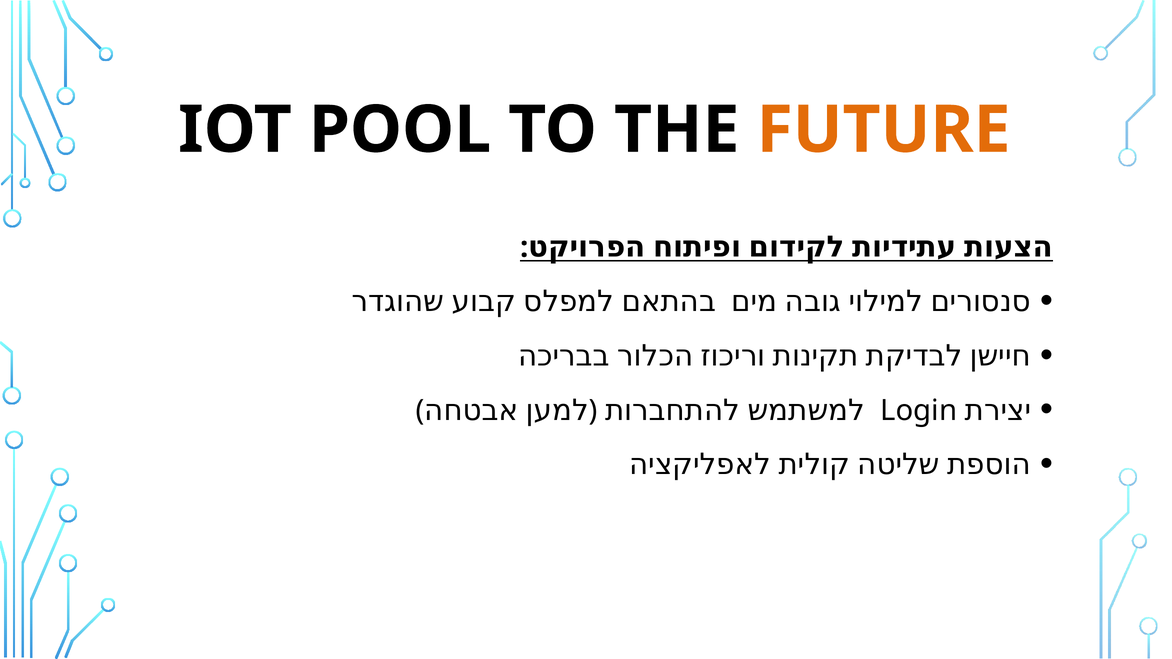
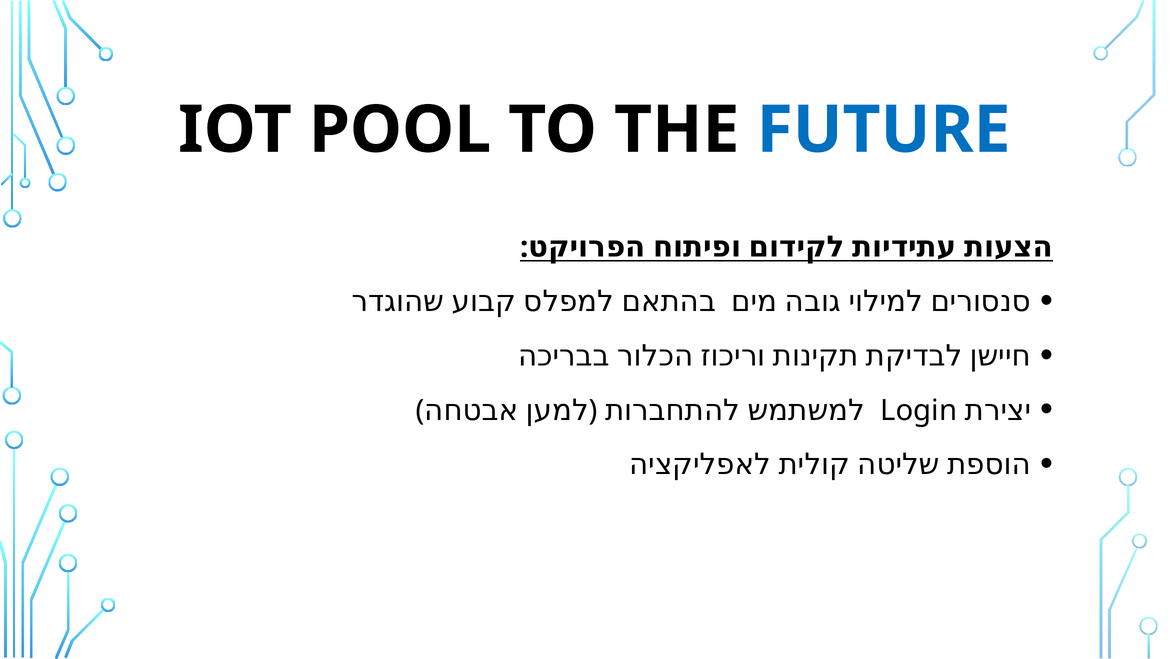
FUTURE colour: orange -> blue (884, 130)
